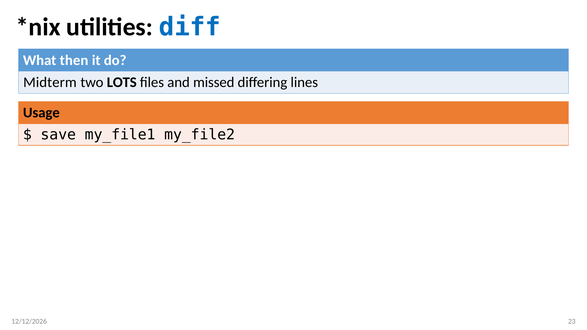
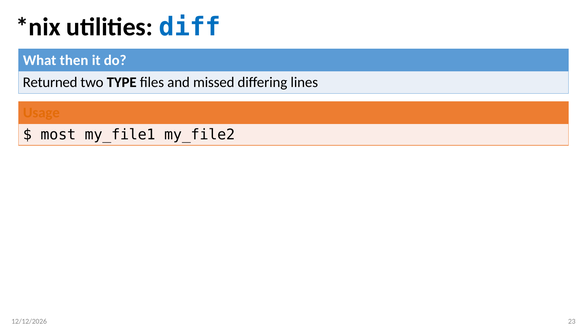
Midterm: Midterm -> Returned (50, 83)
LOTS: LOTS -> TYPE (122, 83)
Usage colour: black -> orange (41, 113)
save: save -> most (58, 135)
